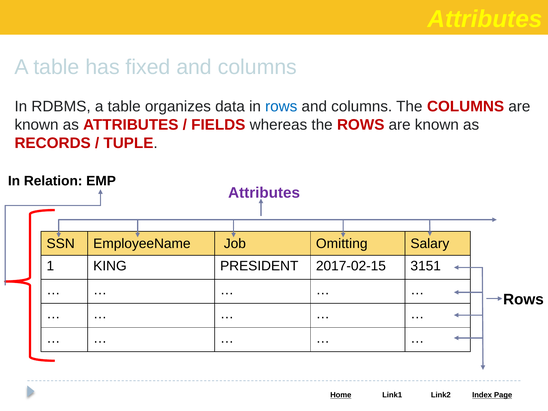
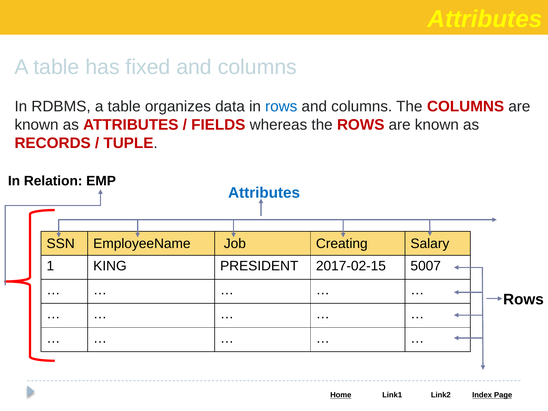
Attributes colour: purple -> blue (264, 193)
Omitting: Omitting -> Creating (342, 244)
3151: 3151 -> 5007 (426, 266)
